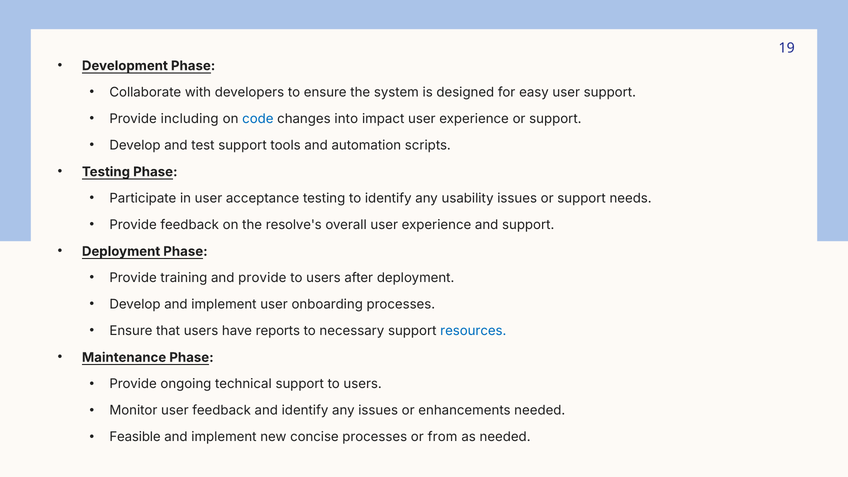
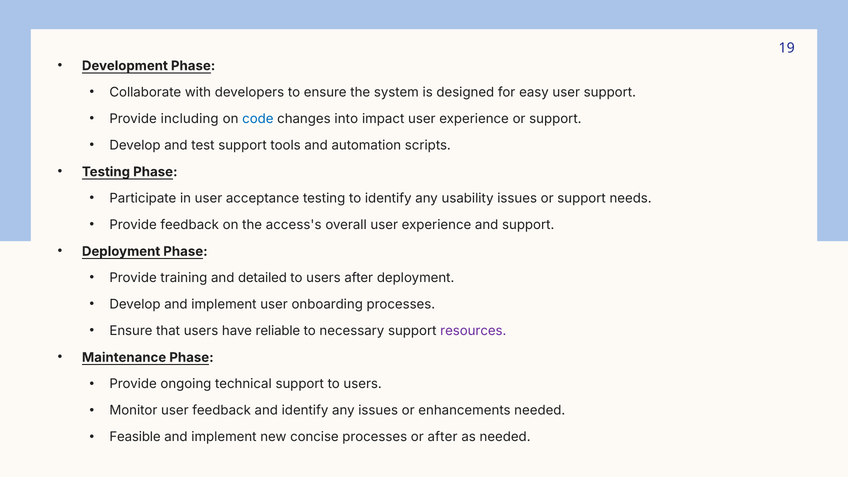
resolve's: resolve's -> access's (294, 225)
and provide: provide -> detailed (262, 278)
reports: reports -> reliable (278, 331)
resources colour: blue -> purple (473, 331)
or from: from -> after (443, 437)
